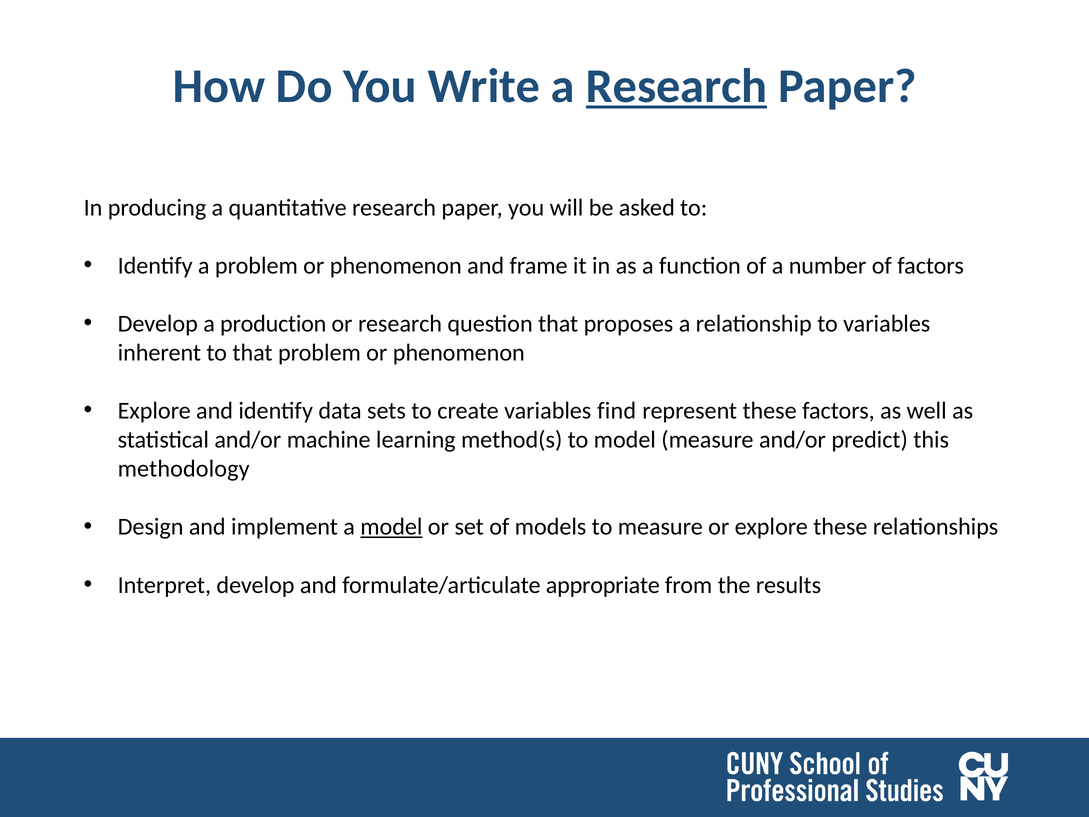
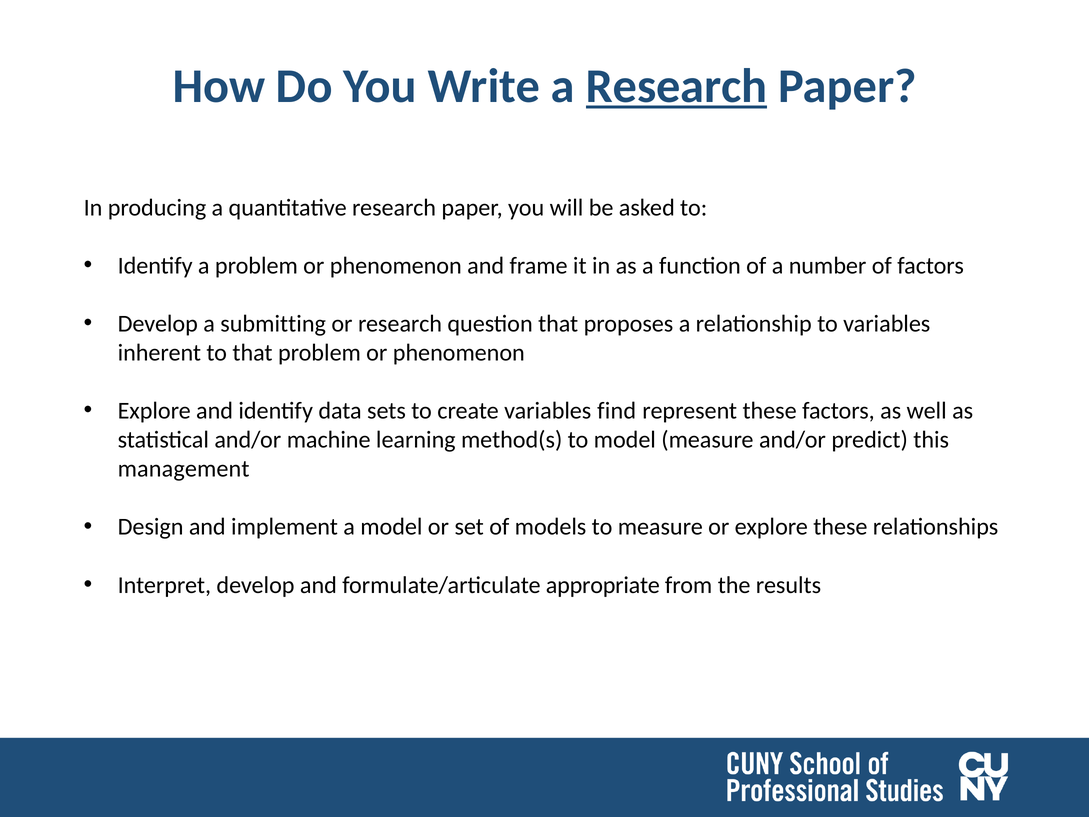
production: production -> submitting (273, 324)
methodology: methodology -> management (184, 469)
model underline: present -> none (391, 527)
